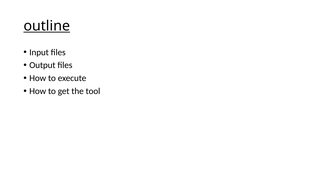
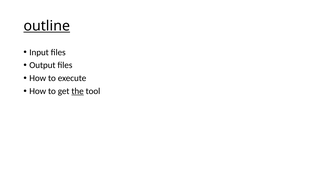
the underline: none -> present (78, 91)
